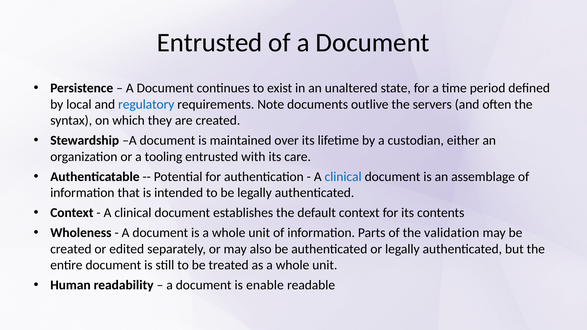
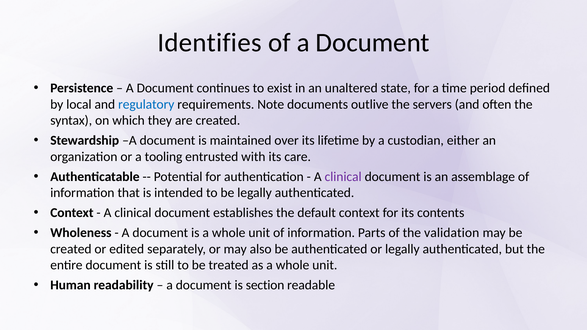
Entrusted: Entrusted -> Identifies (209, 43)
clinical colour: blue -> purple (343, 177)
enable: enable -> section (265, 285)
